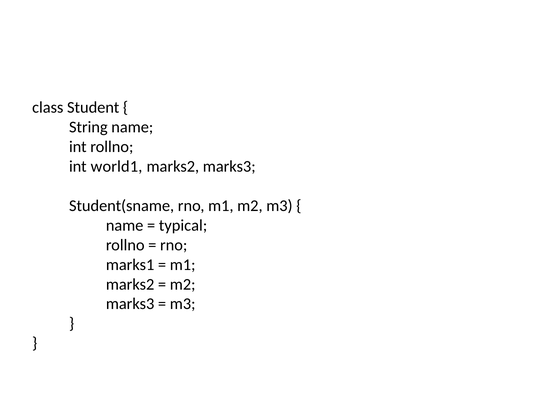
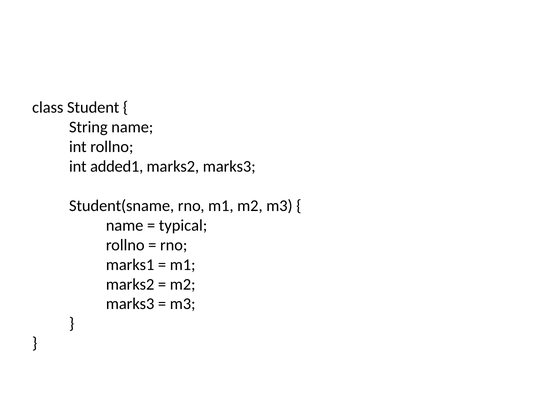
world1: world1 -> added1 (117, 166)
